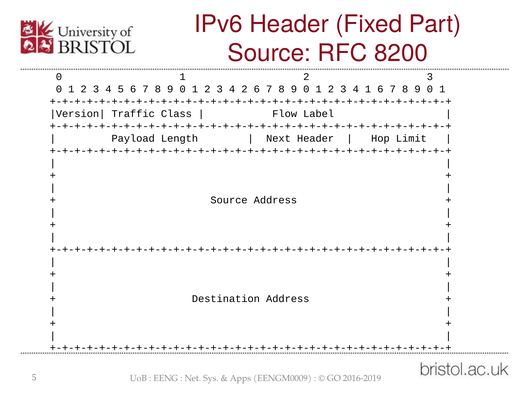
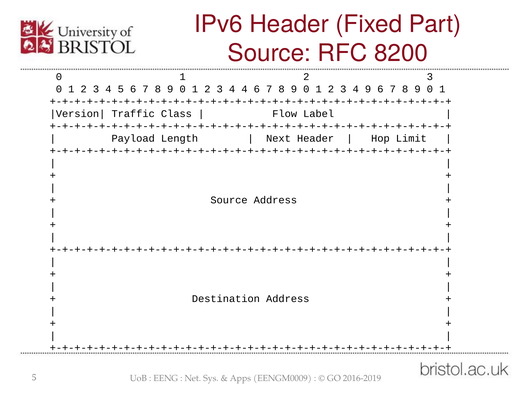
4 2: 2 -> 4 (244, 89)
4 1: 1 -> 9 (368, 89)
